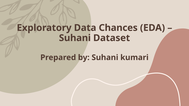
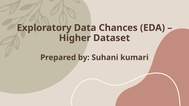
Suhani: Suhani -> Higher (75, 38)
